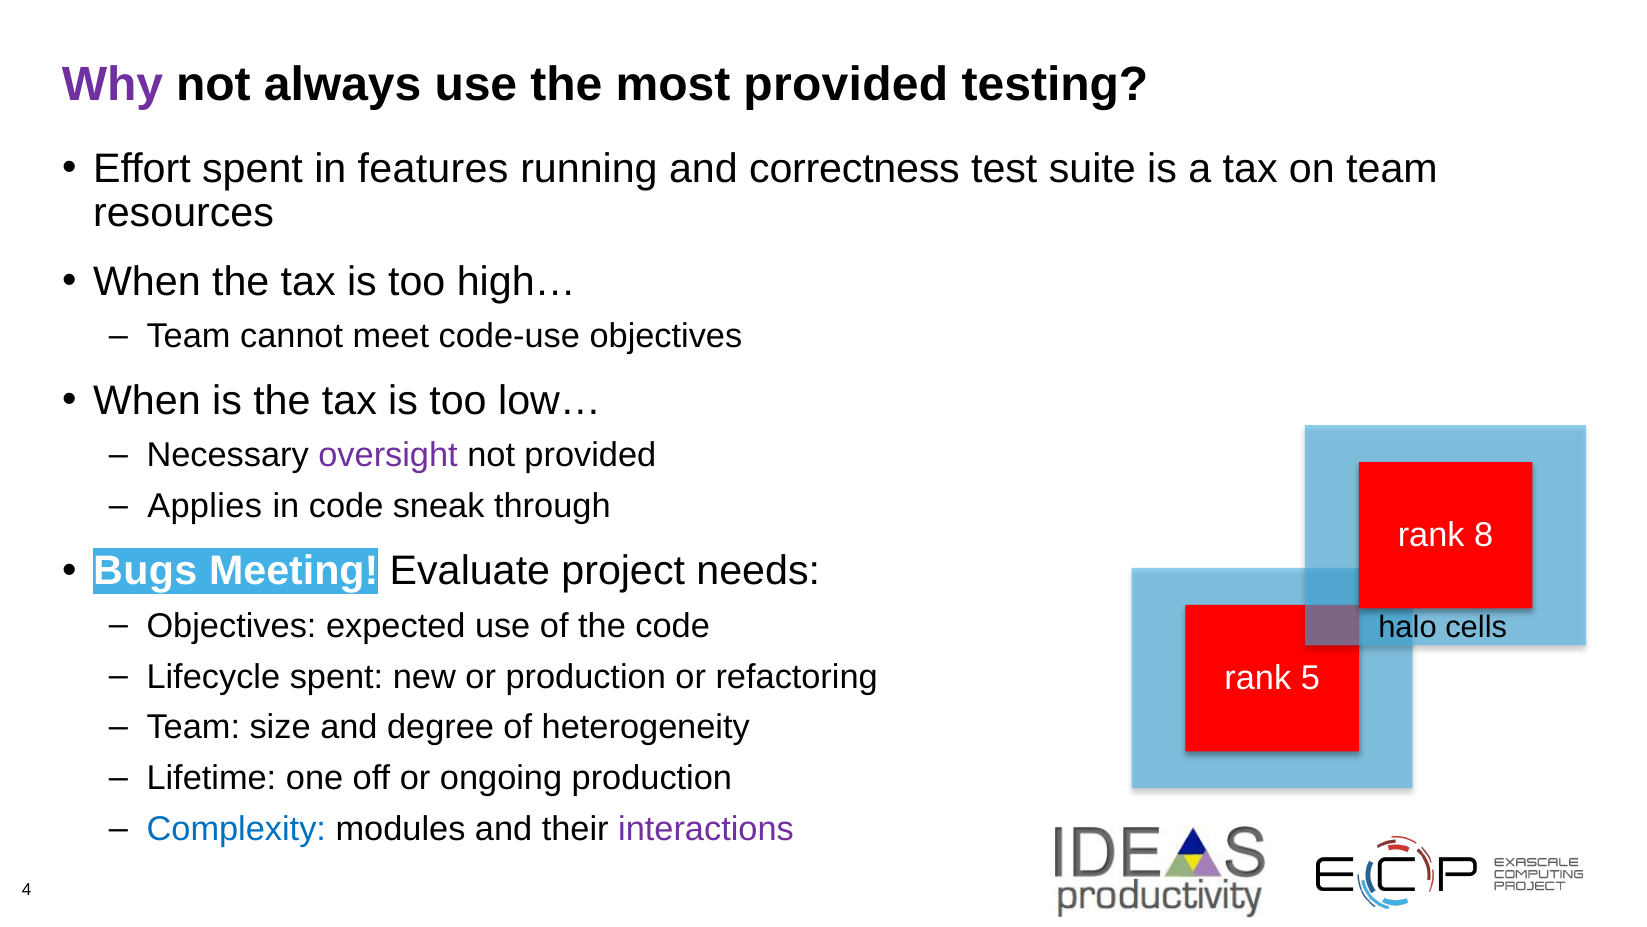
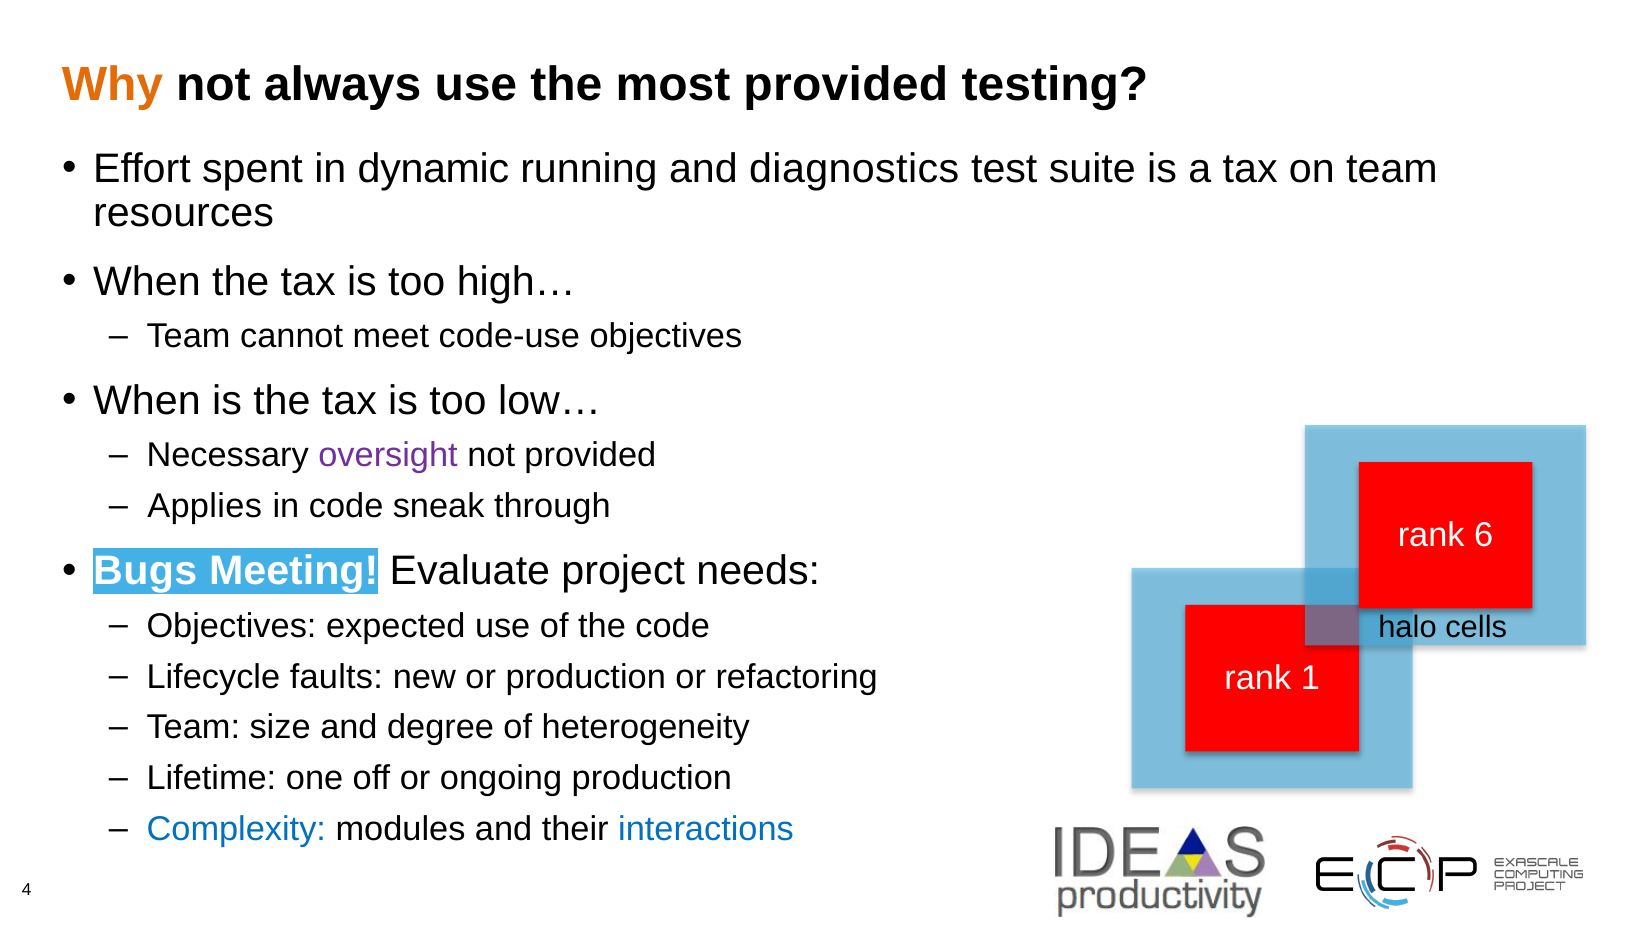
Why colour: purple -> orange (112, 85)
features: features -> dynamic (433, 169)
correctness: correctness -> diagnostics (854, 169)
8: 8 -> 6 (1484, 535)
Lifecycle spent: spent -> faults (336, 676)
5: 5 -> 1 (1310, 678)
interactions colour: purple -> blue (706, 829)
